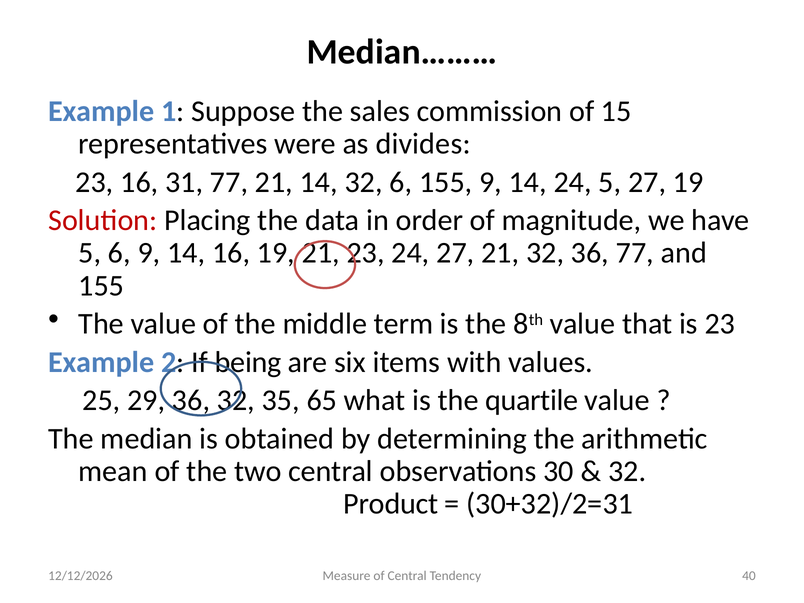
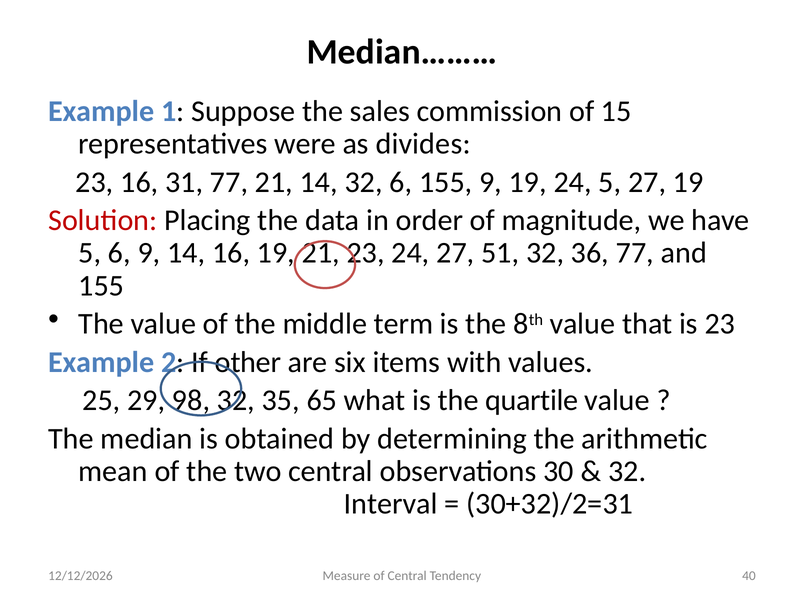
155 9 14: 14 -> 19 (528, 182)
27 21: 21 -> 51 (500, 253)
being: being -> other (248, 362)
29 36: 36 -> 98 (191, 400)
Product: Product -> Interval (391, 504)
